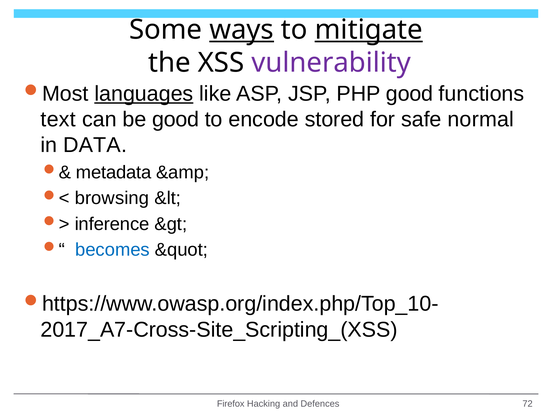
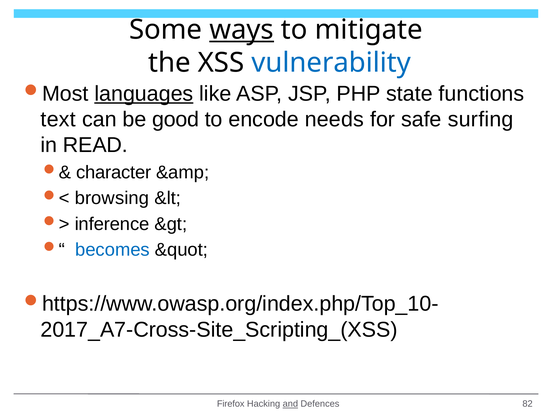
mitigate underline: present -> none (369, 30)
vulnerability colour: purple -> blue (331, 63)
PHP good: good -> state (409, 94)
stored: stored -> needs (334, 119)
normal: normal -> surfing (481, 119)
DATA: DATA -> READ (95, 145)
metadata: metadata -> character (114, 172)
and underline: none -> present (290, 404)
72: 72 -> 82 (528, 404)
